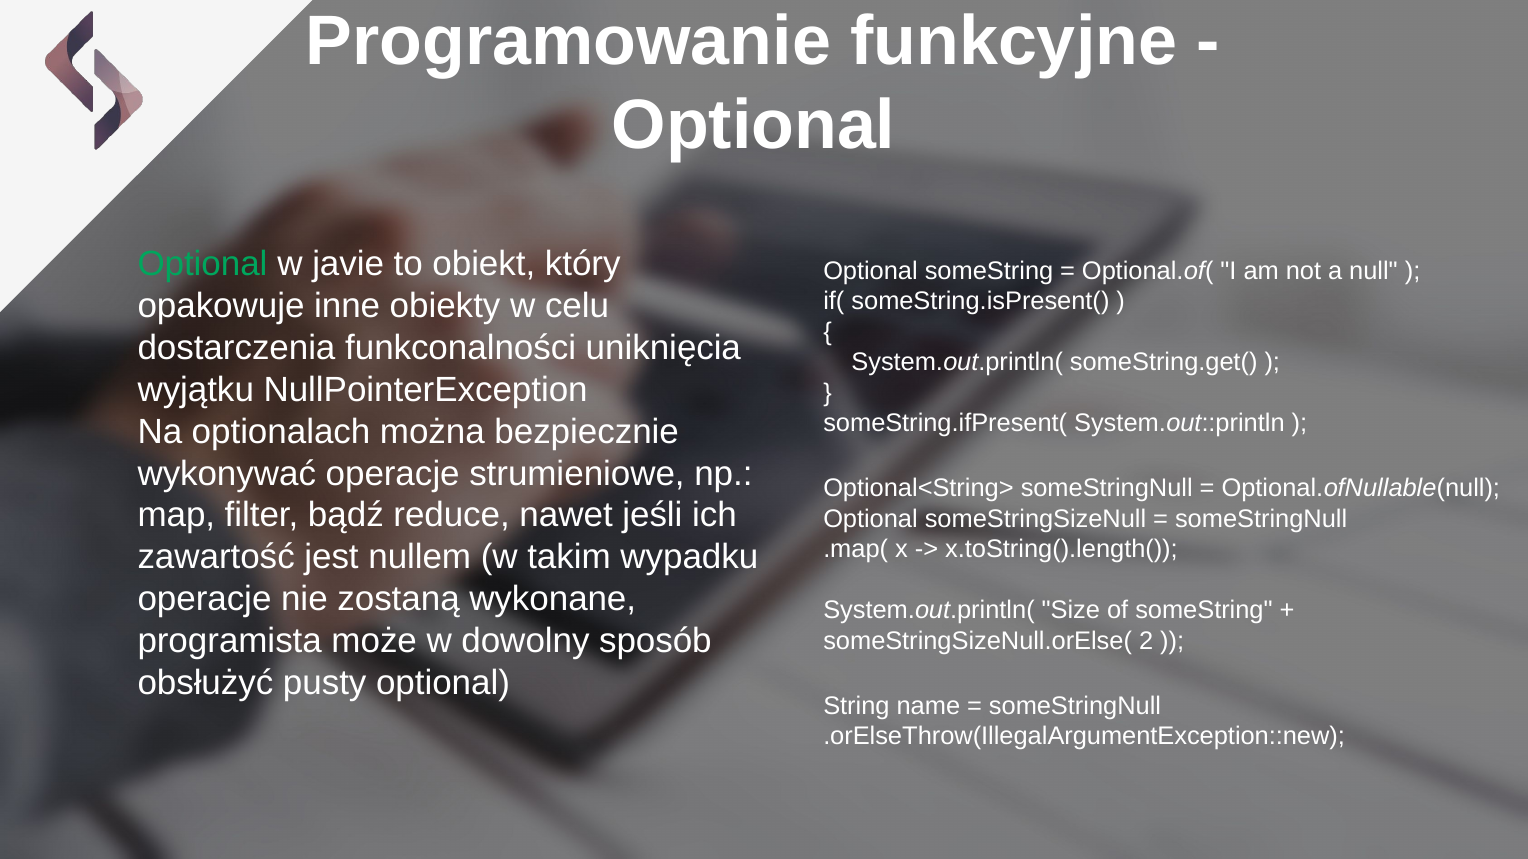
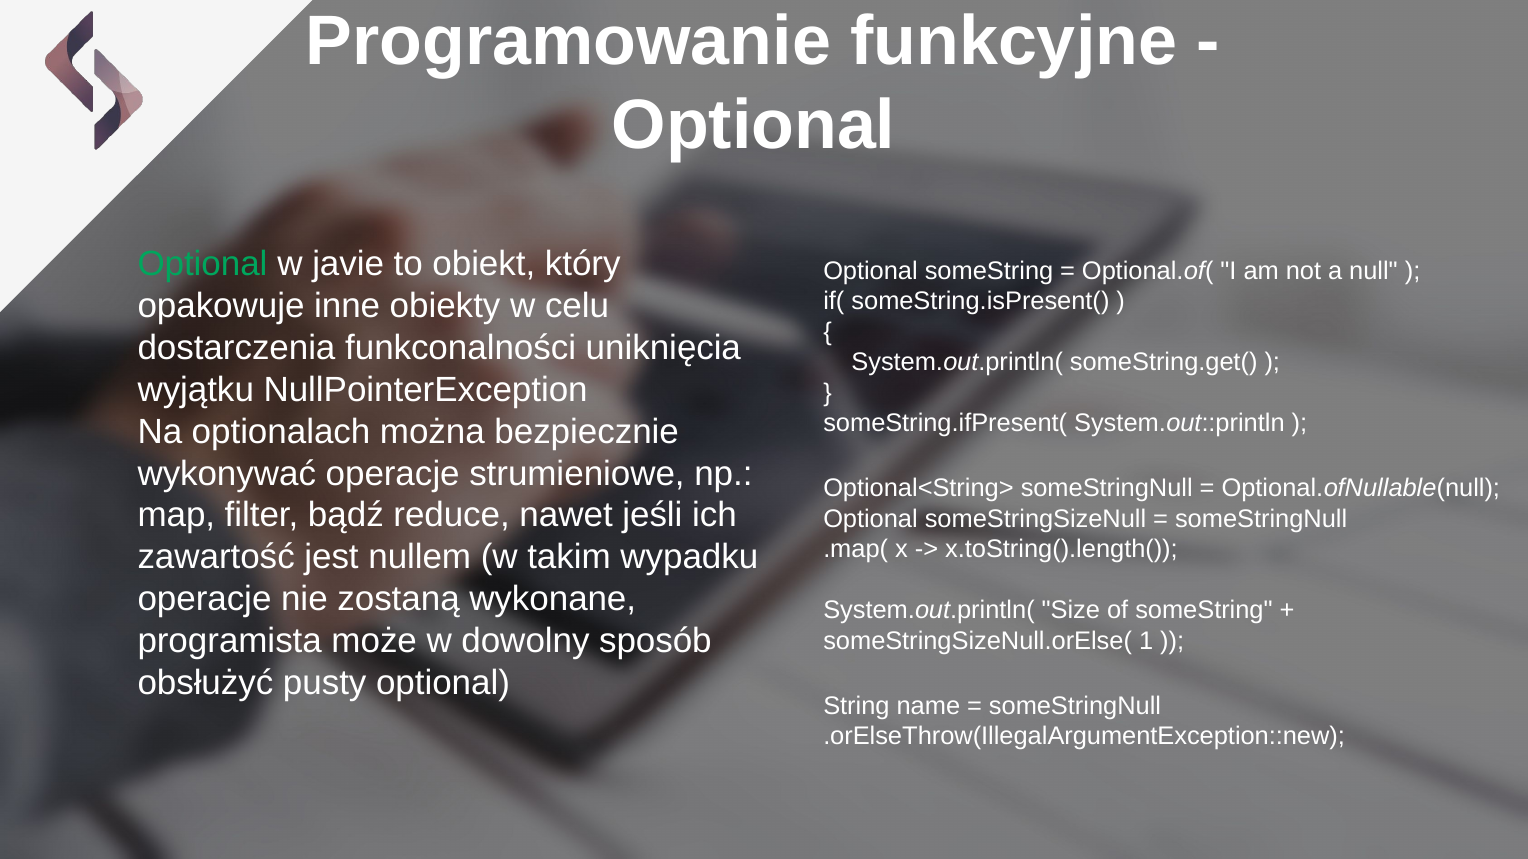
2: 2 -> 1 (1146, 641)
